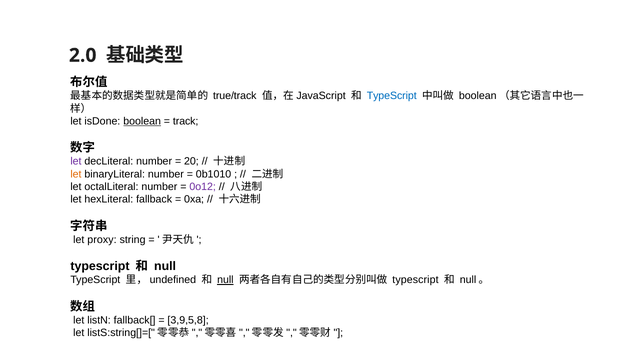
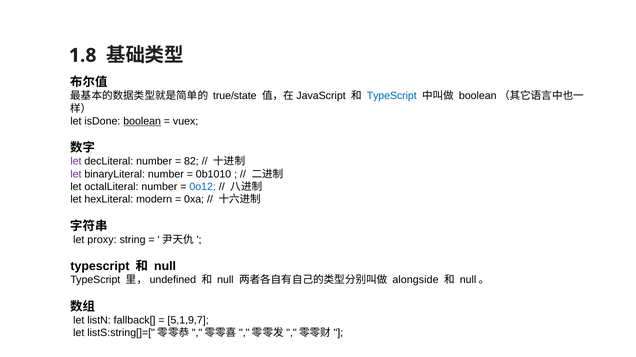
2.0: 2.0 -> 1.8 (83, 56)
true/track: true/track -> true/state (235, 96)
track: track -> vuex (186, 121)
20: 20 -> 82 (191, 162)
let colour: orange -> purple (76, 174)
0o12 colour: purple -> blue (203, 187)
fallback: fallback -> modern (154, 200)
null underline: present -> none (225, 281)
typescript: typescript -> alongside (415, 281)
3,9,5,8: 3,9,5,8 -> 5,1,9,7 (188, 321)
